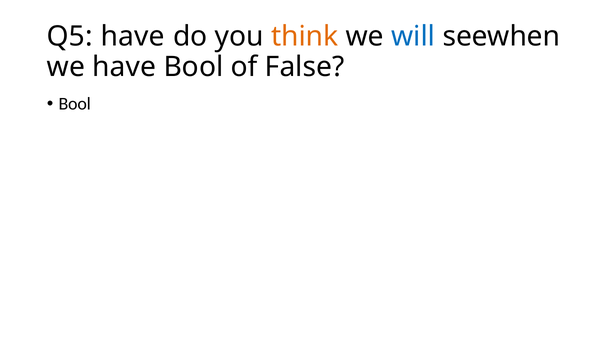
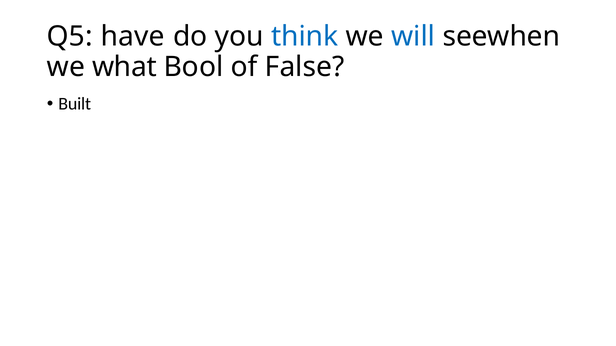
think colour: orange -> blue (305, 37)
we have: have -> what (124, 67)
Bool: Bool -> Built (75, 104)
